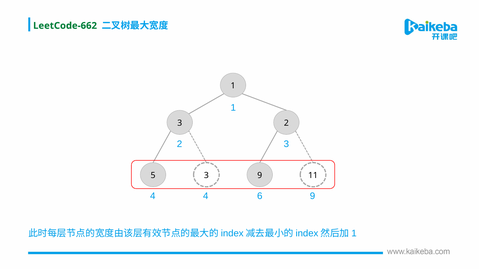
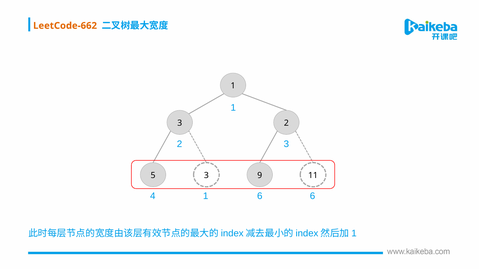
LeetCode-662 colour: green -> orange (65, 26)
4 4: 4 -> 1 (206, 196)
6 9: 9 -> 6 (313, 196)
